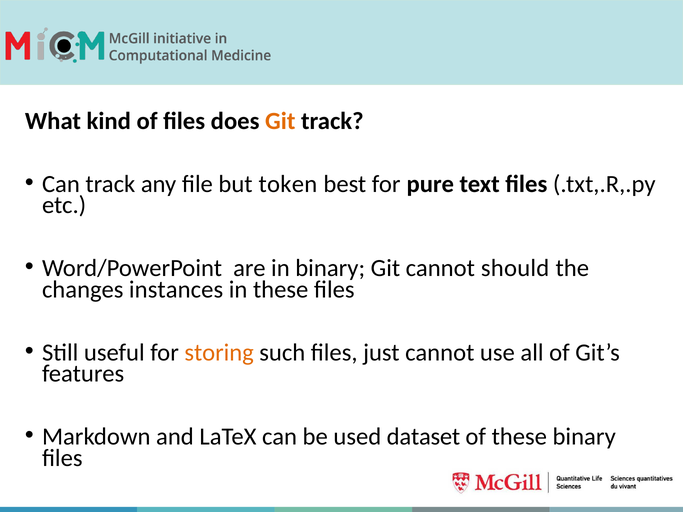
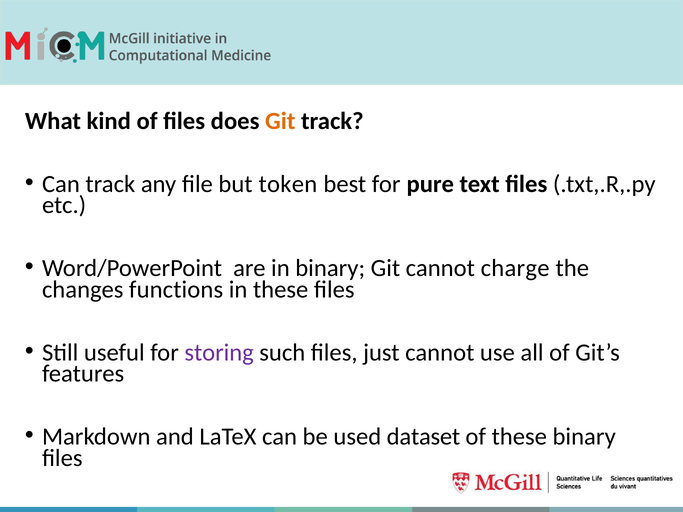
should: should -> charge (515, 268)
instances: instances -> functions (176, 290)
storing colour: orange -> purple (219, 353)
